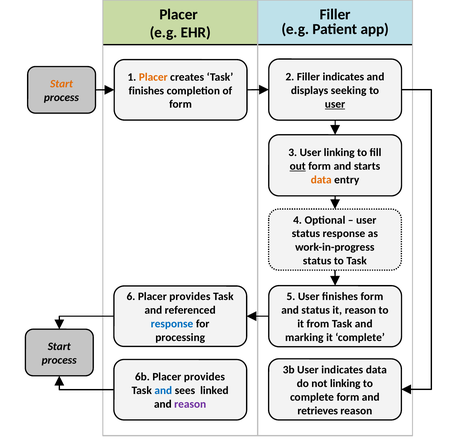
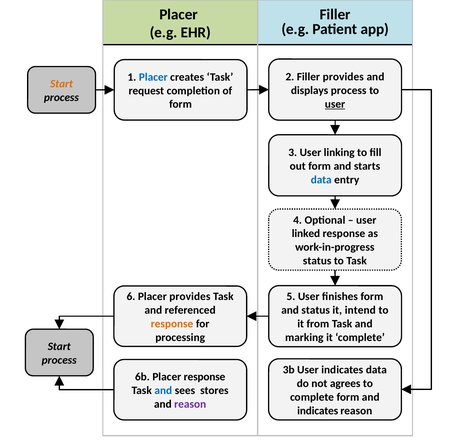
Filler indicates: indicates -> provides (343, 77)
Placer colour: orange -> blue (153, 77)
displays seeking: seeking -> process (349, 90)
finishes: finishes -> request (146, 91)
out underline: present -> none (298, 166)
data colour: orange -> blue (321, 180)
status: status -> linked (306, 233)
it reason: reason -> intend (360, 310)
response colour: blue -> orange (172, 324)
6b Placer provides: provides -> response (205, 377)
not linking: linking -> agrees (345, 383)
linked: linked -> stores (214, 390)
retrieves: retrieves -> indicates (318, 410)
